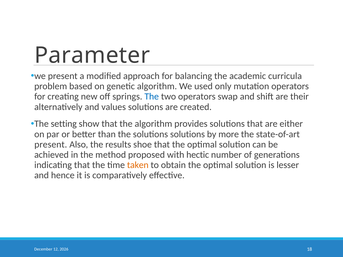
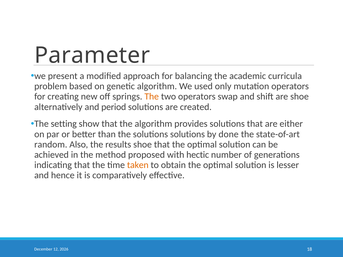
The colour: blue -> orange (152, 97)
are their: their -> shoe (300, 97)
values: values -> period (114, 107)
more: more -> done (229, 134)
present: present -> random (51, 145)
